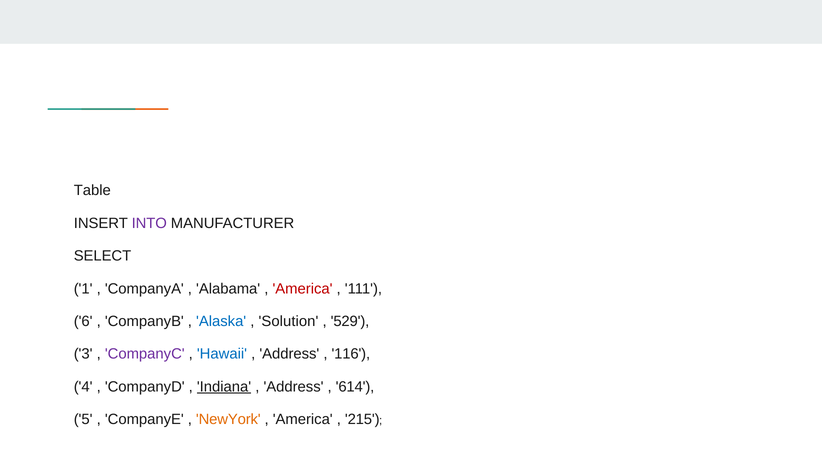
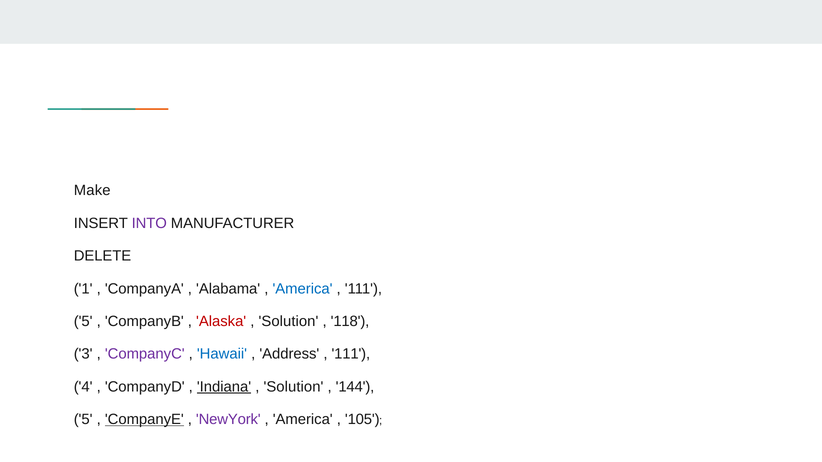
Table: Table -> Make (92, 191)
SELECT: SELECT -> DELETE (102, 256)
America colour: red -> blue (303, 289)
6: 6 -> 5 (83, 322)
Alaska colour: blue -> red (221, 322)
529: 529 -> 118 (350, 322)
116: 116 -> 111 (351, 354)
Address: Address -> Solution (293, 387)
614: 614 -> 144 (355, 387)
CompanyE underline: none -> present (144, 420)
NewYork colour: orange -> purple (228, 420)
215: 215 -> 105 (362, 420)
